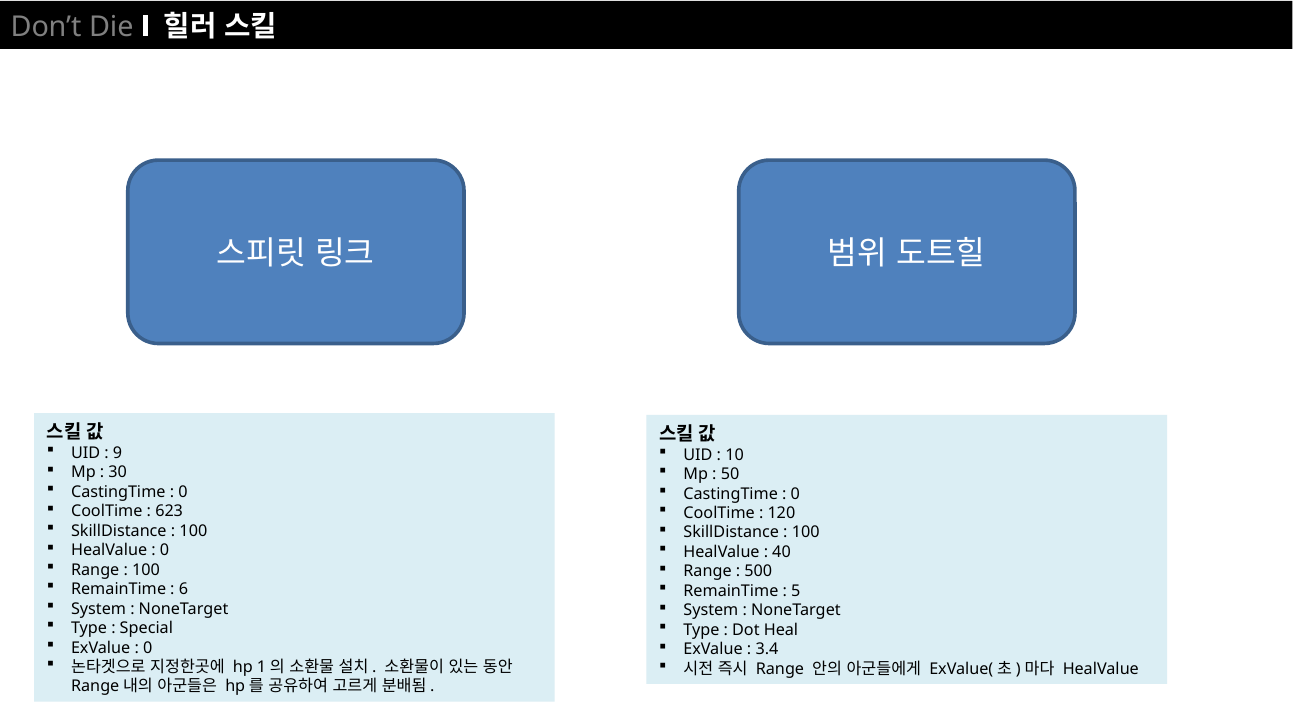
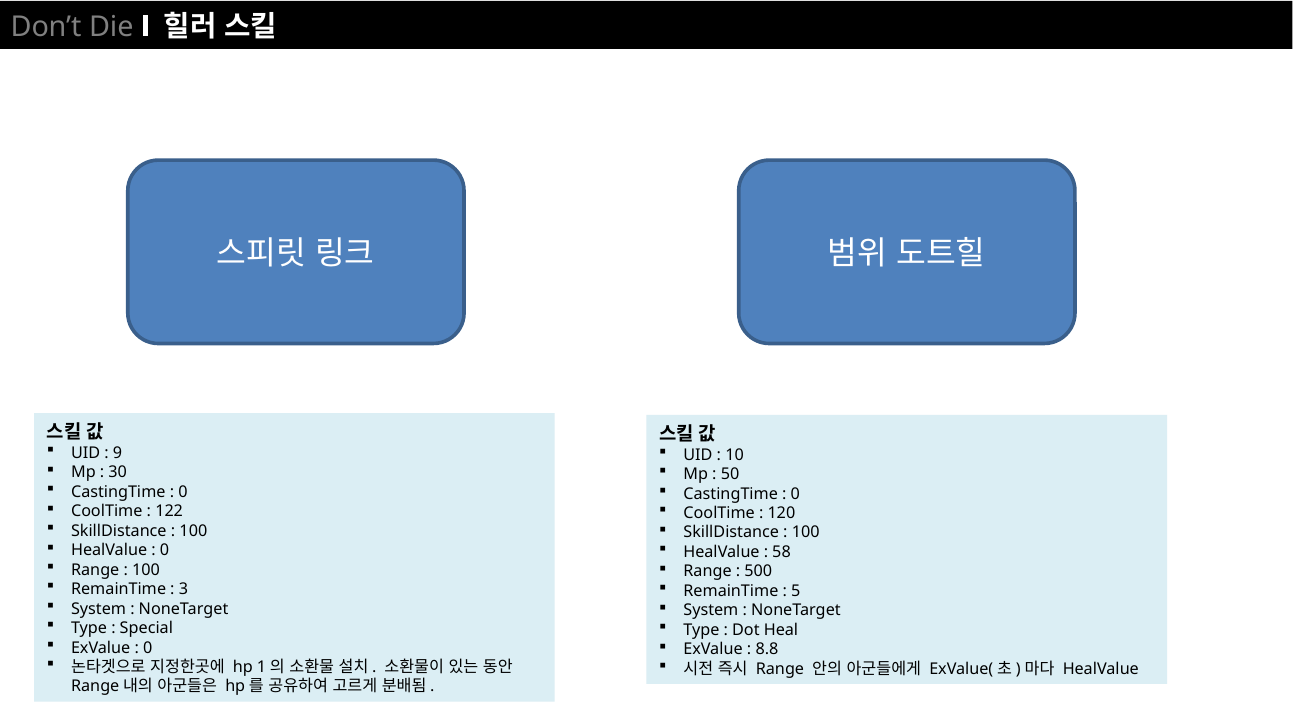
623: 623 -> 122 (169, 511)
40: 40 -> 58 (782, 552)
6: 6 -> 3 (183, 589)
3.4: 3.4 -> 8.8 (767, 649)
